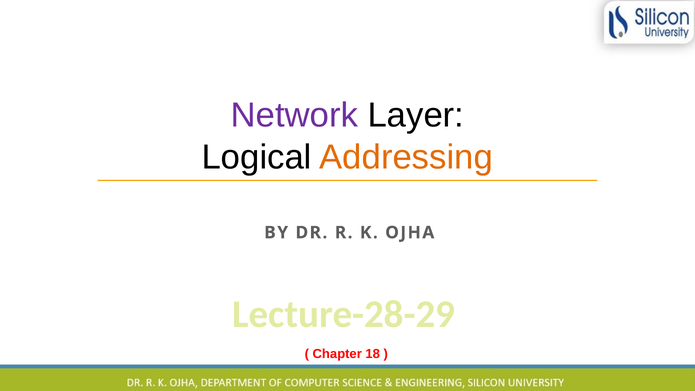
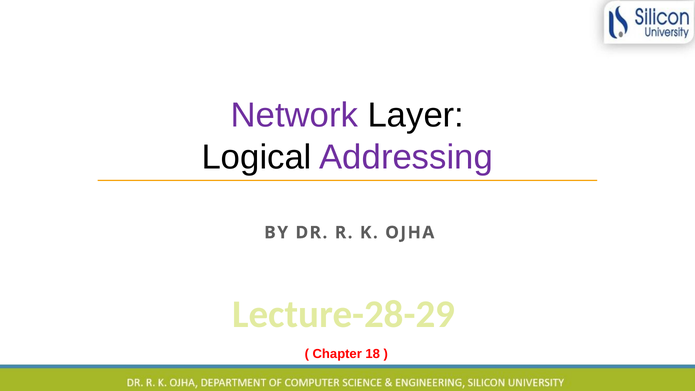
Addressing colour: orange -> purple (406, 157)
